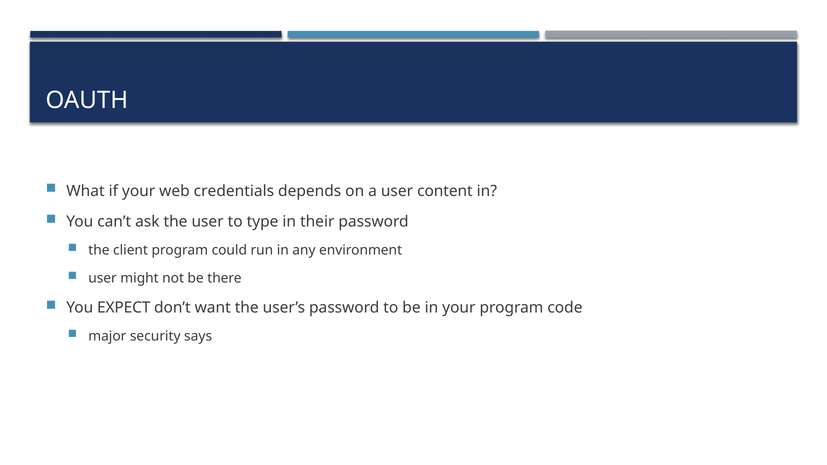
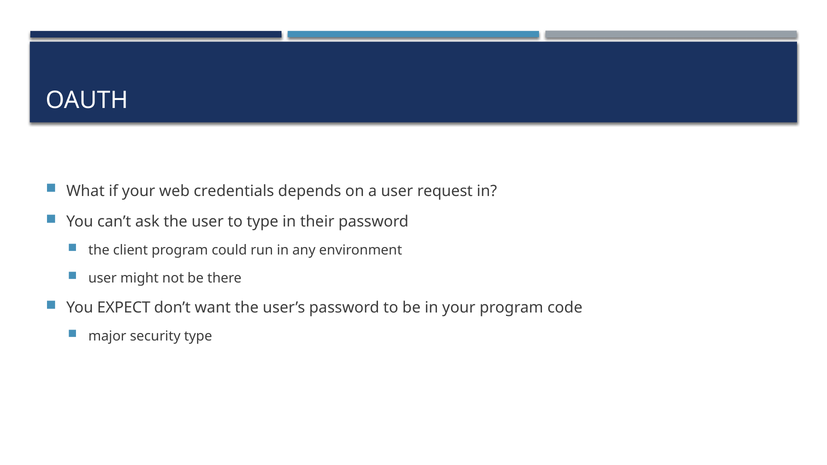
content: content -> request (445, 191)
security says: says -> type (198, 336)
